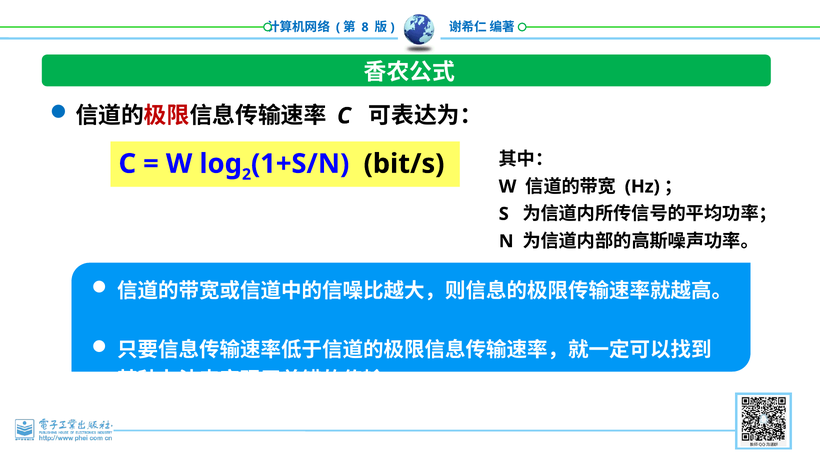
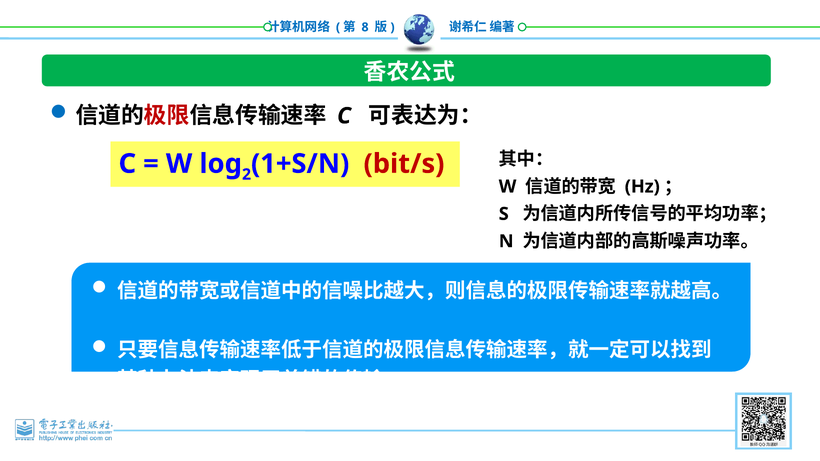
bit/s colour: black -> red (404, 164)
